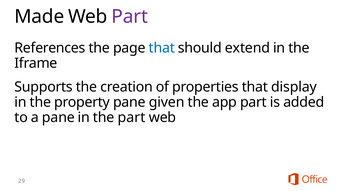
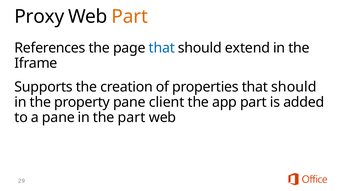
Made: Made -> Proxy (39, 17)
Part colour: purple -> orange (130, 17)
properties that display: display -> should (294, 87)
given: given -> client (167, 102)
